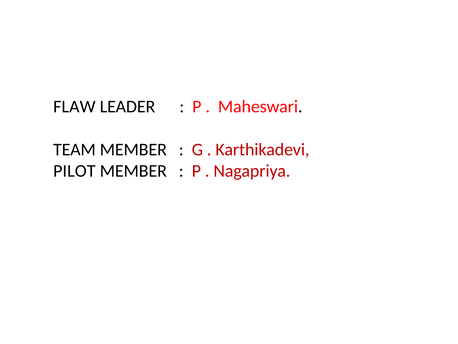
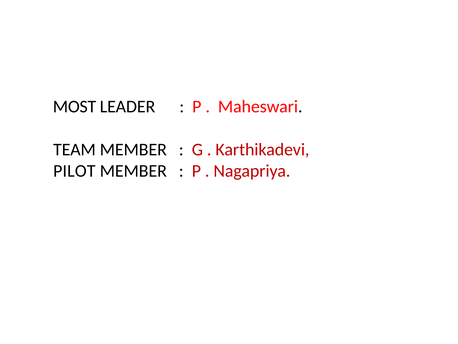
FLAW: FLAW -> MOST (75, 107)
